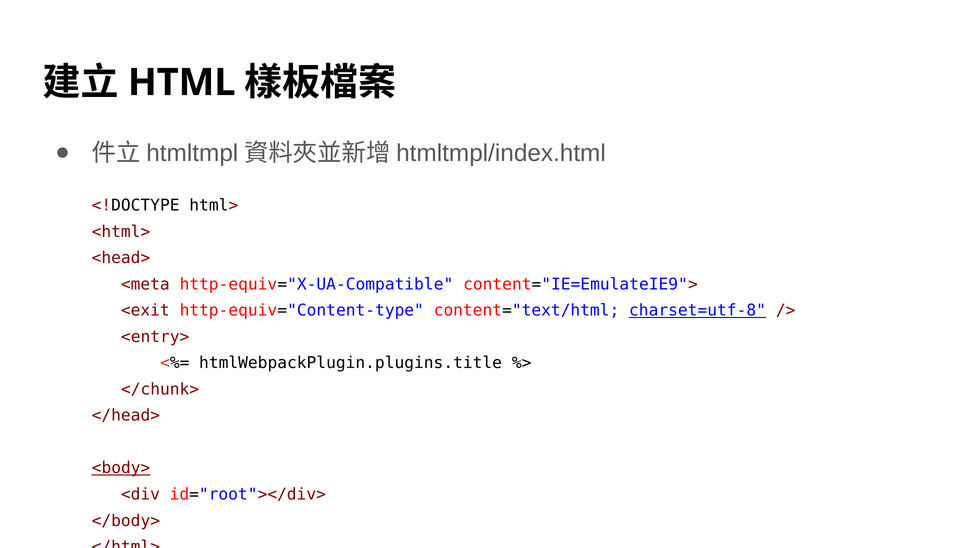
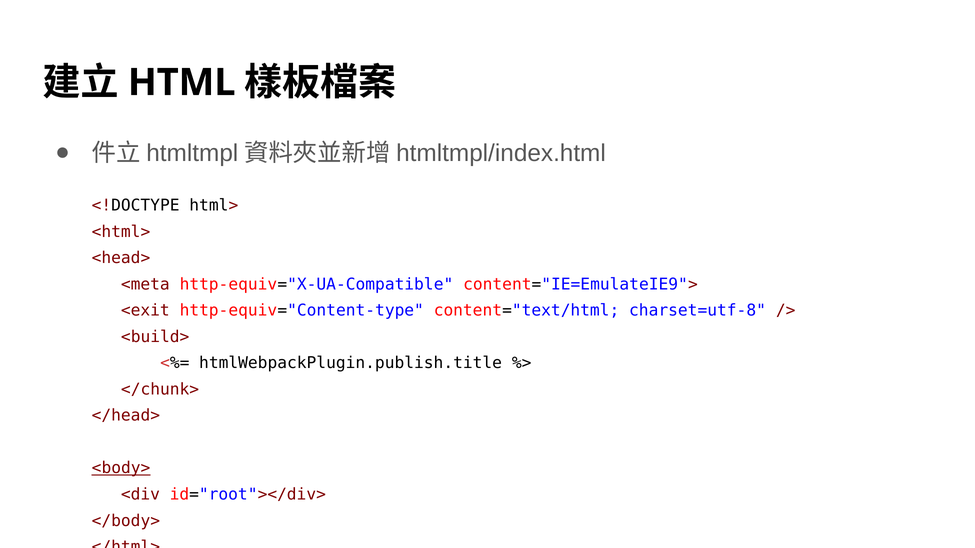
charset=utf-8 underline: present -> none (698, 311)
<entry>: <entry> -> <build> (155, 337)
htmlWebpackPlugin.plugins.title: htmlWebpackPlugin.plugins.title -> htmlWebpackPlugin.publish.title (351, 363)
